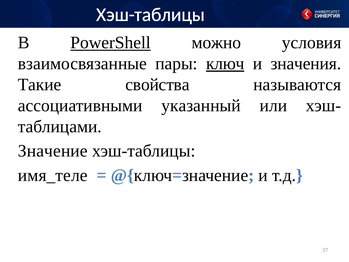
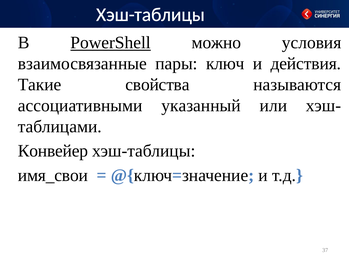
ключ underline: present -> none (225, 64)
значения: значения -> действия (306, 64)
Значение: Значение -> Конвейер (53, 151)
имя_теле: имя_теле -> имя_свои (53, 175)
